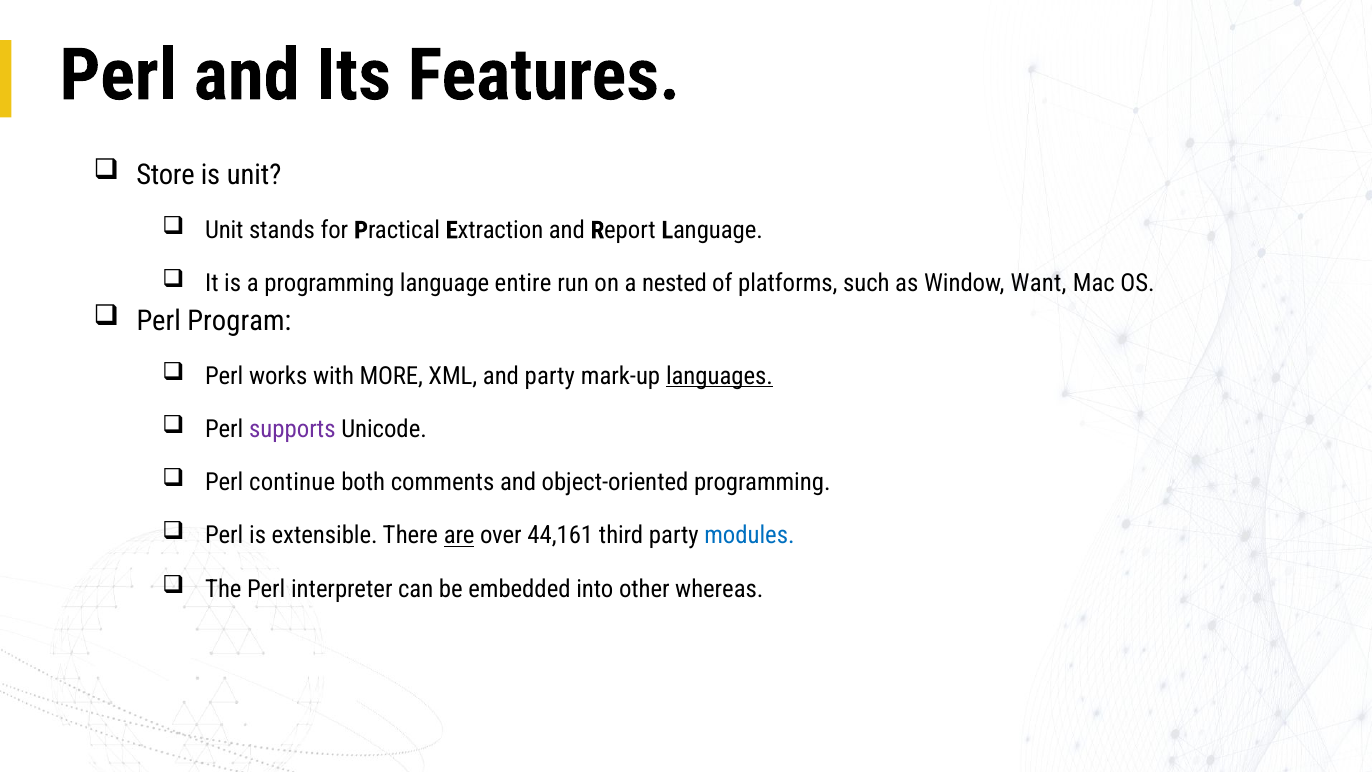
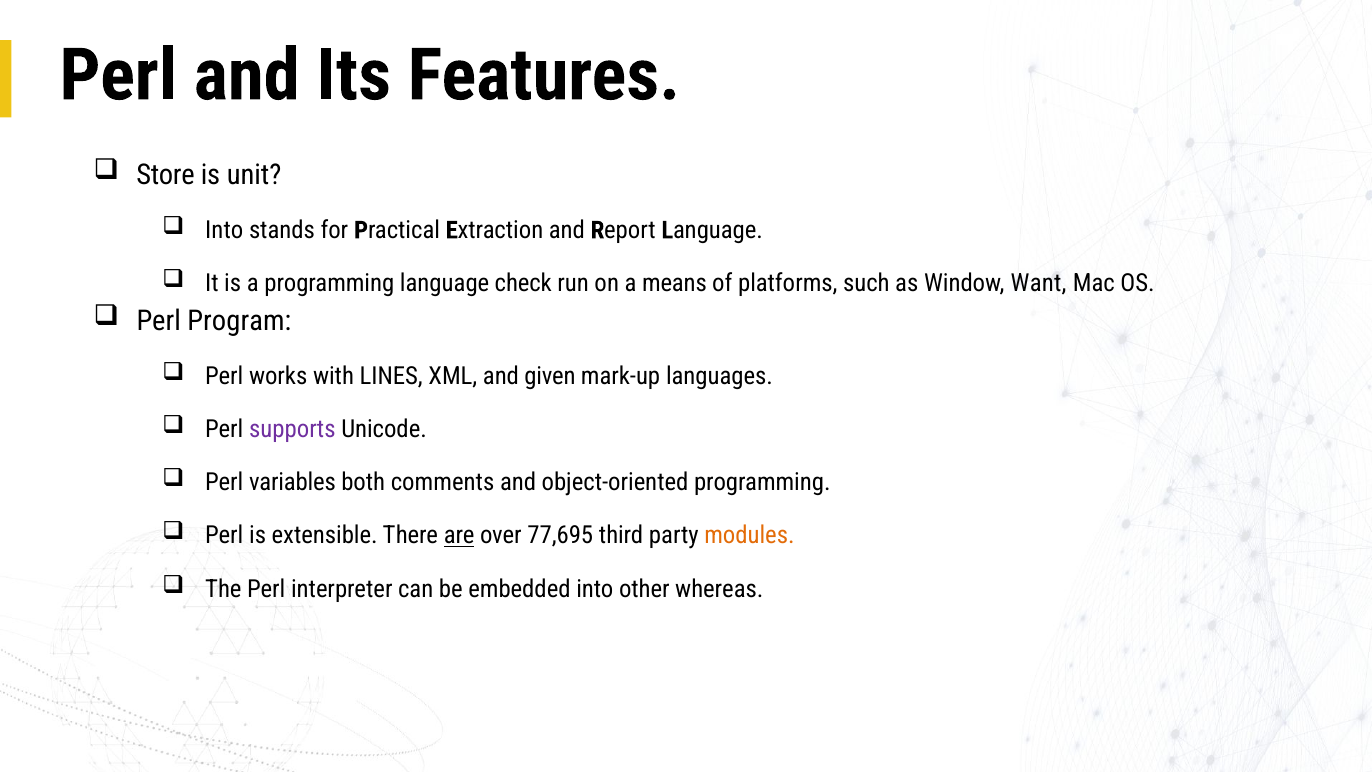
Unit: Unit -> Into (224, 230)
entire: entire -> check (523, 284)
nested: nested -> means (674, 284)
MORE: MORE -> LINES (391, 376)
and party: party -> given (550, 376)
languages underline: present -> none (719, 376)
continue: continue -> variables (292, 482)
44,161: 44,161 -> 77,695 (560, 536)
modules colour: blue -> orange (749, 536)
